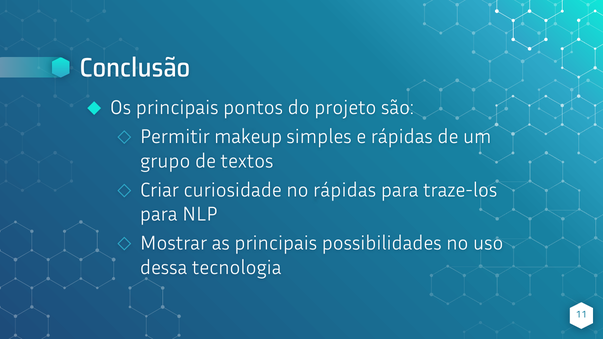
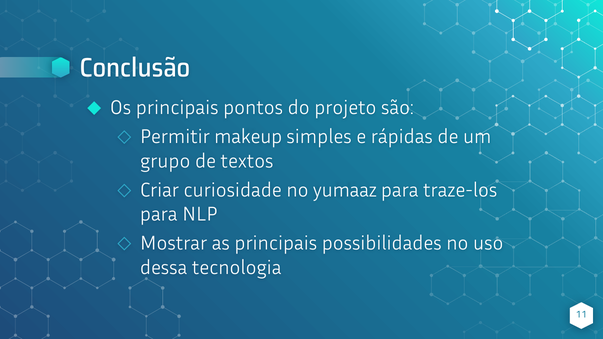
no rápidas: rápidas -> yumaaz (345, 190)
